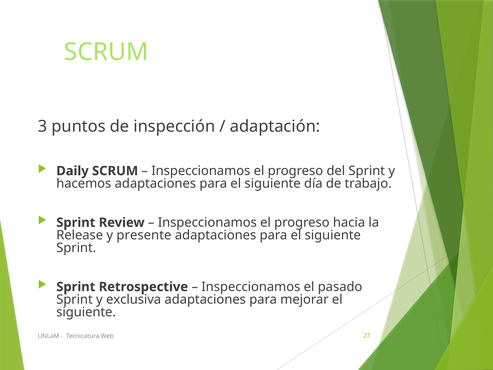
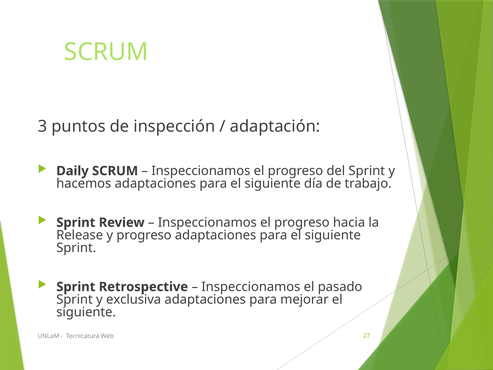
y presente: presente -> progreso (144, 235)
